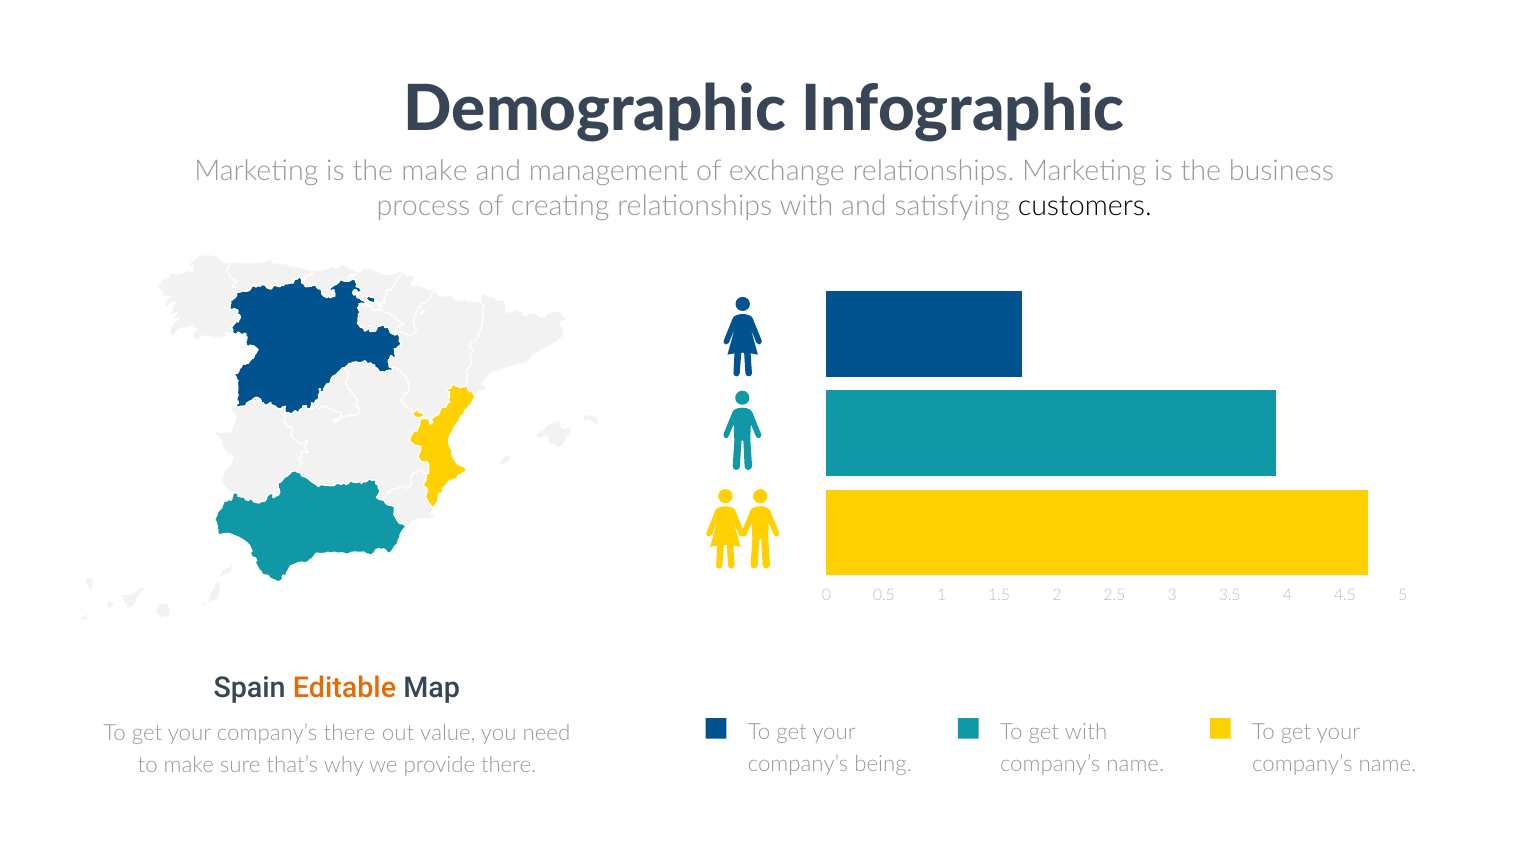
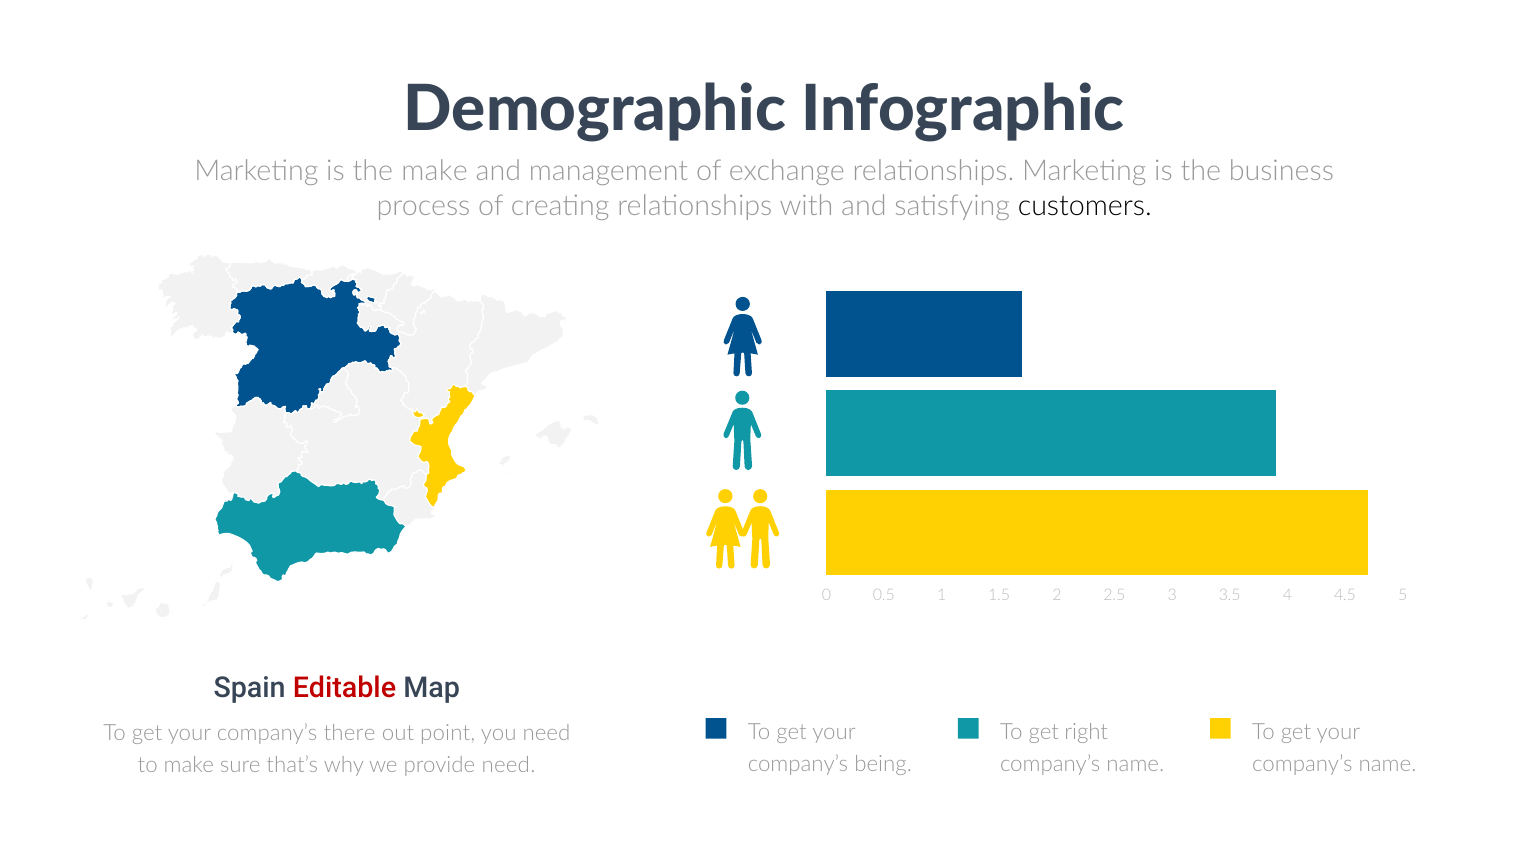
Editable colour: orange -> red (344, 688)
get with: with -> right (1086, 732)
value: value -> point (448, 733)
provide there: there -> need (509, 766)
